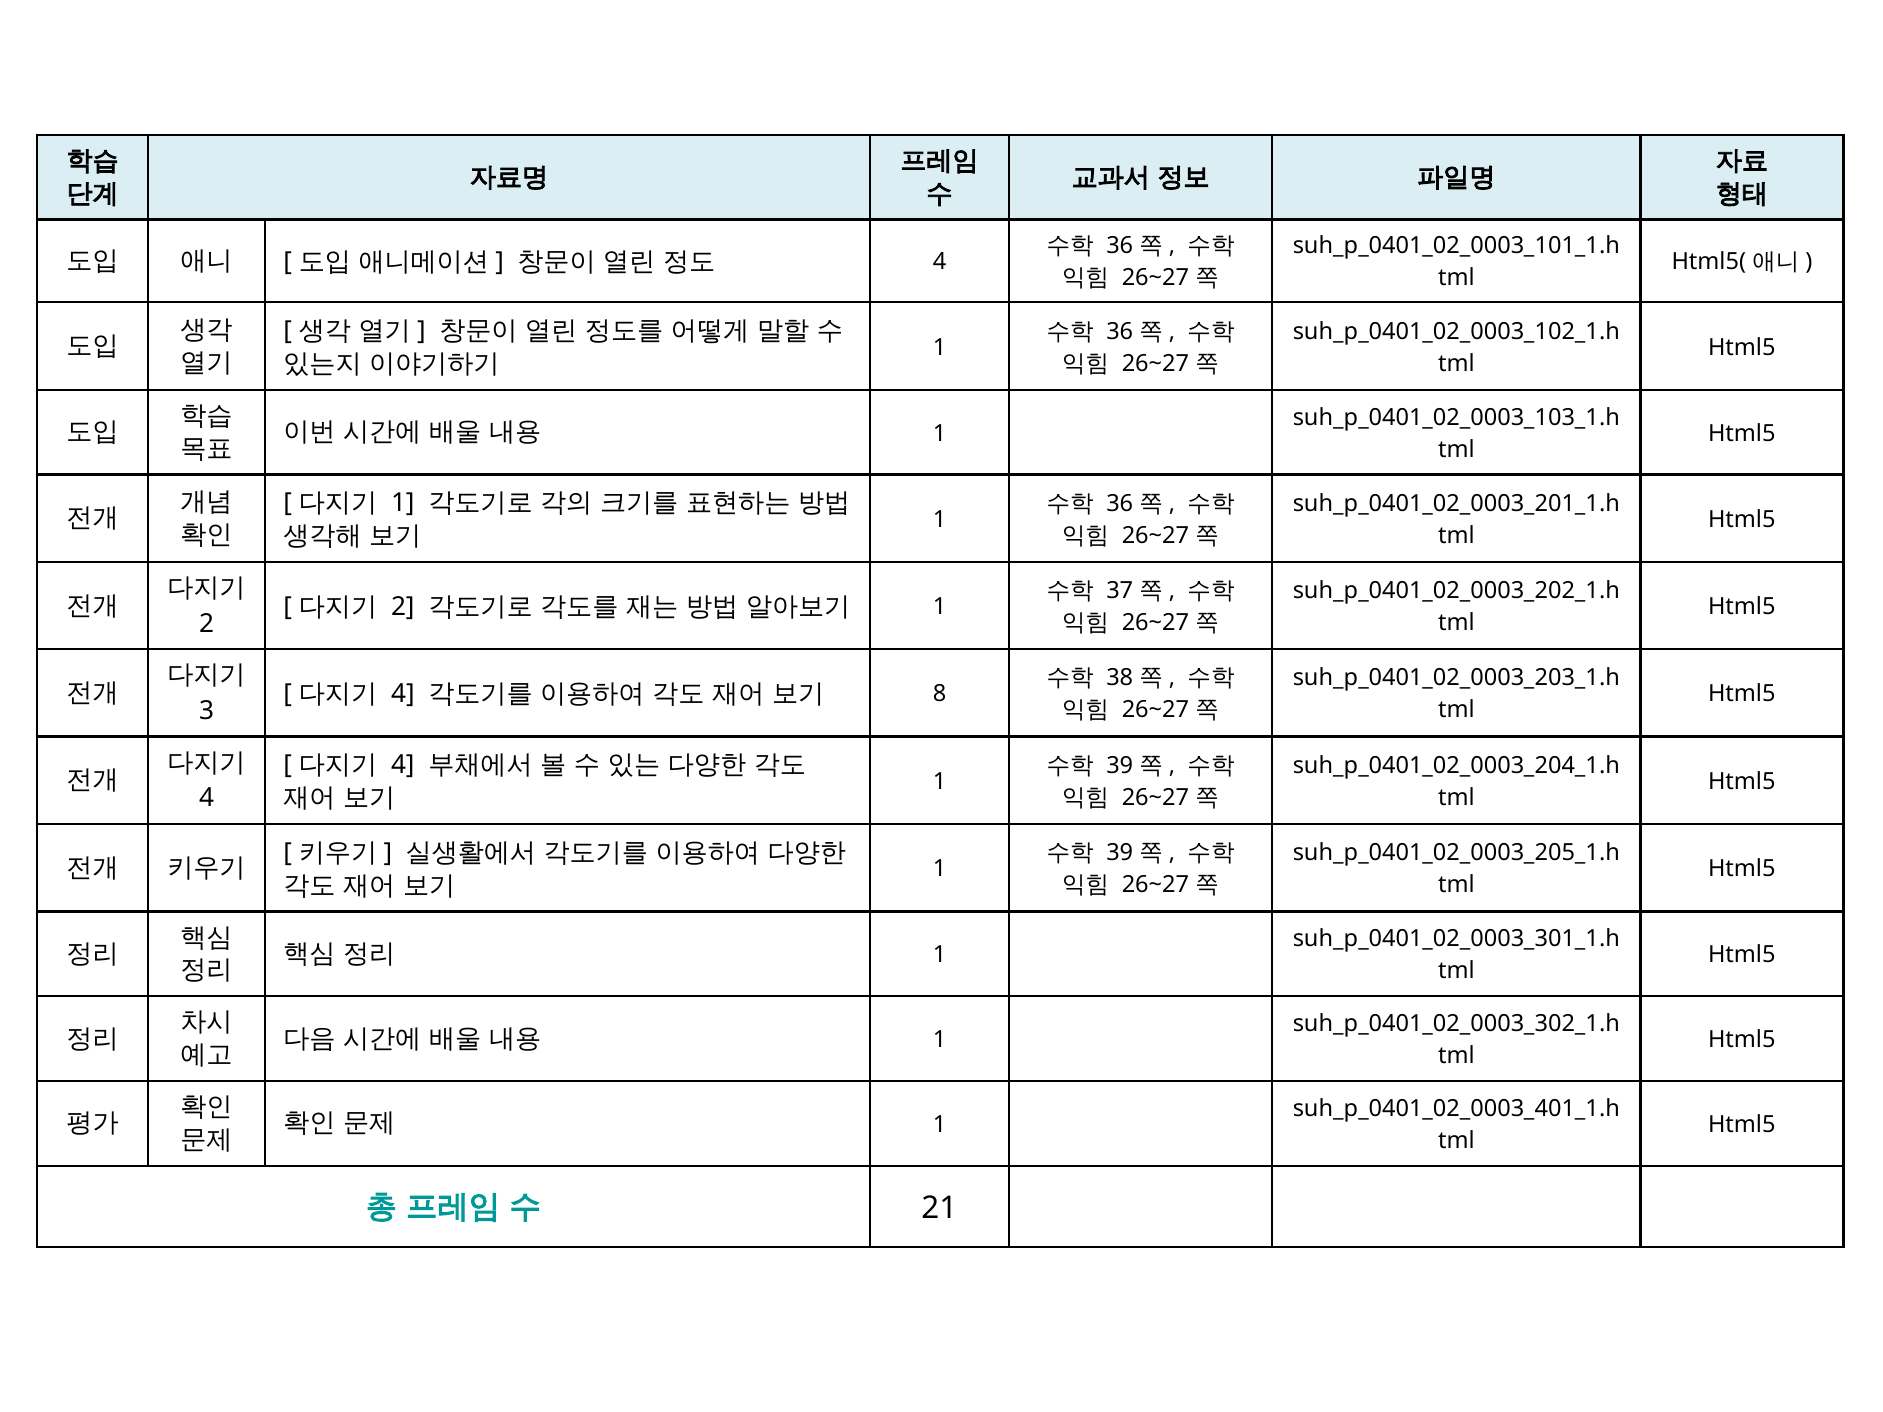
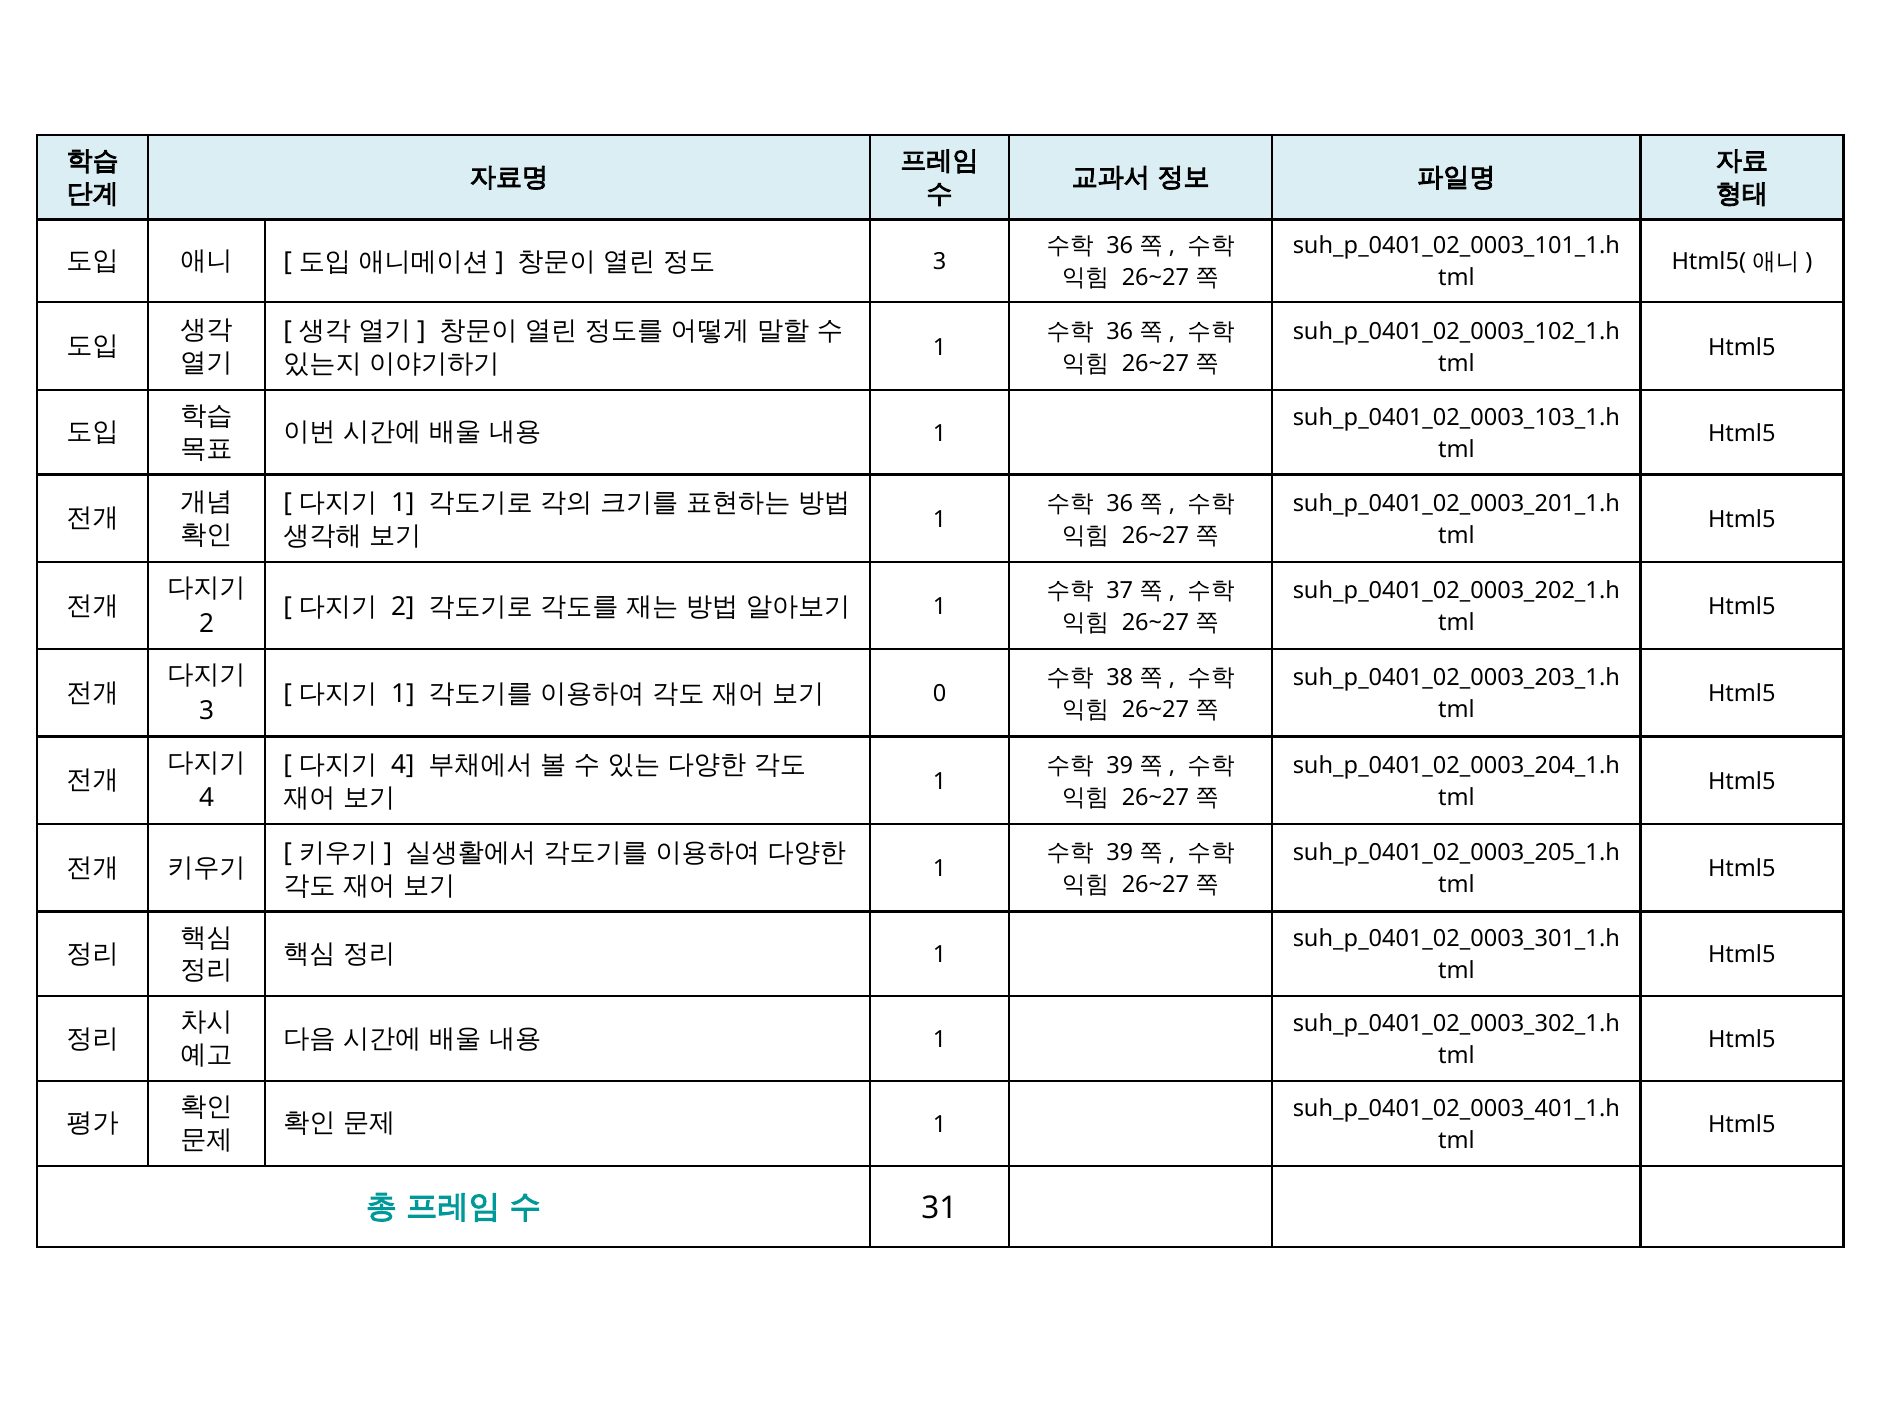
4: 4 -> 3 (940, 262)
4: 4 -> 1 (403, 694)
8: 8 -> 0 (940, 694)
21: 21 -> 31 (939, 1209)
